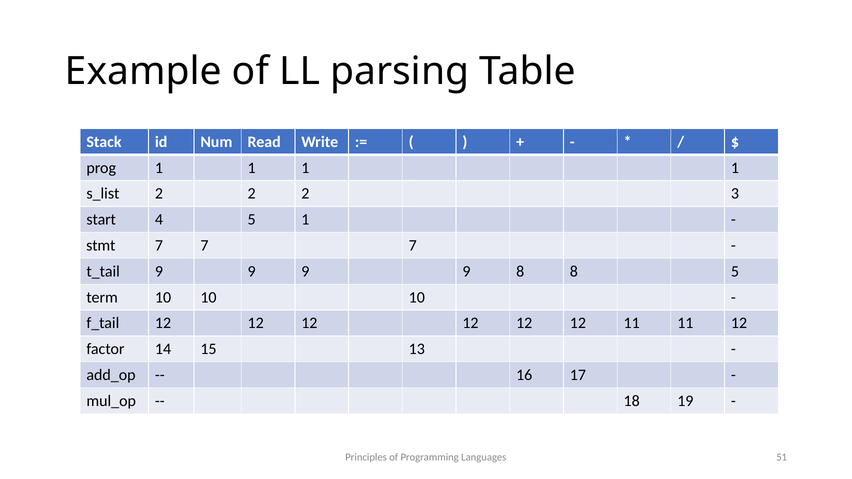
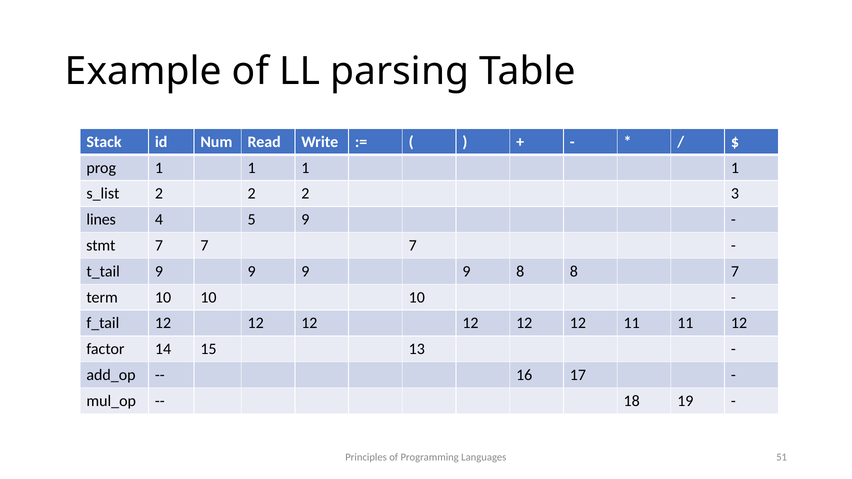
start: start -> lines (101, 220)
5 1: 1 -> 9 (305, 220)
8 5: 5 -> 7 (735, 272)
